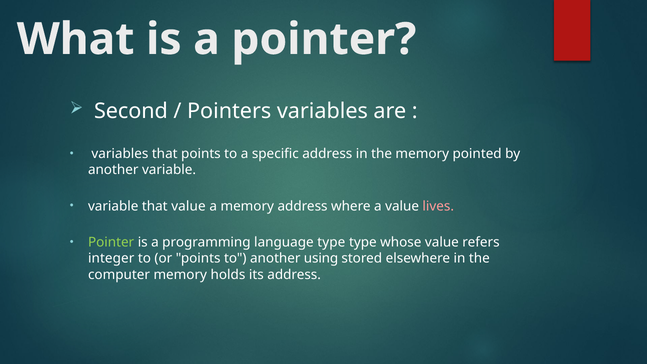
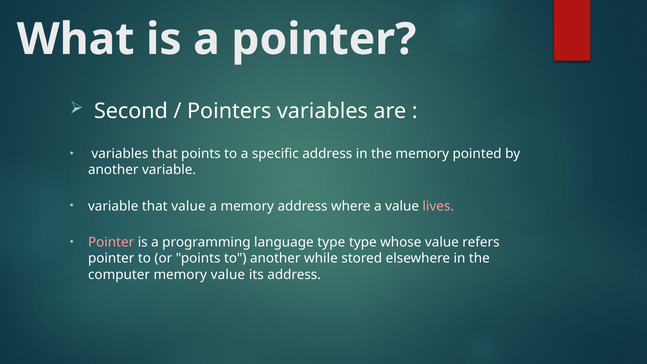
Pointer colour: light green -> pink (111, 242)
integer: integer -> pointer (111, 258)
using: using -> while (321, 258)
memory holds: holds -> value (228, 275)
